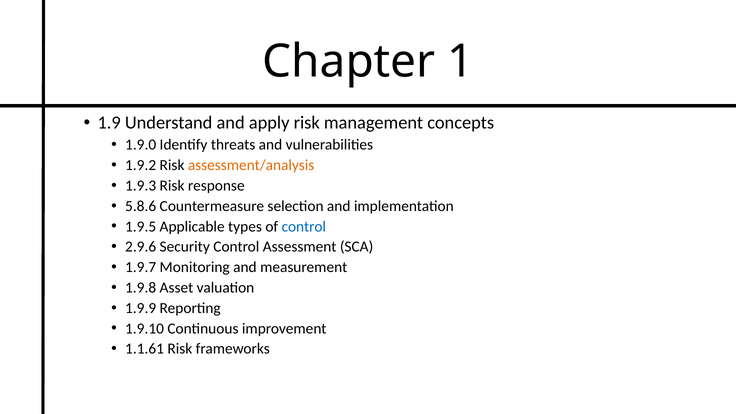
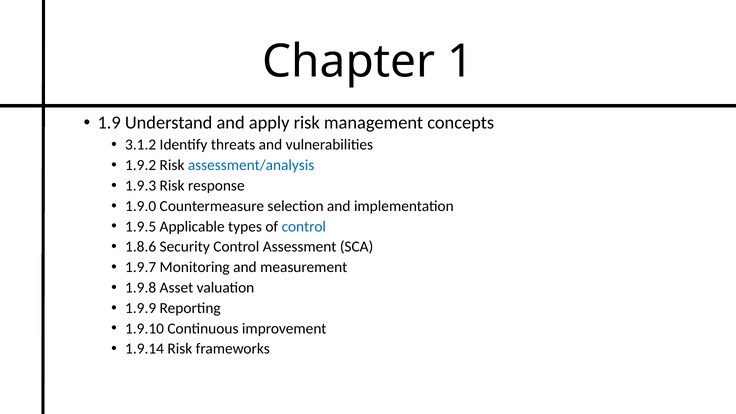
1.9.0: 1.9.0 -> 3.1.2 (141, 145)
assessment/analysis colour: orange -> blue (251, 165)
5.8.6: 5.8.6 -> 1.9.0 (141, 206)
2.9.6: 2.9.6 -> 1.8.6 (141, 247)
1.1.61: 1.1.61 -> 1.9.14 (145, 349)
